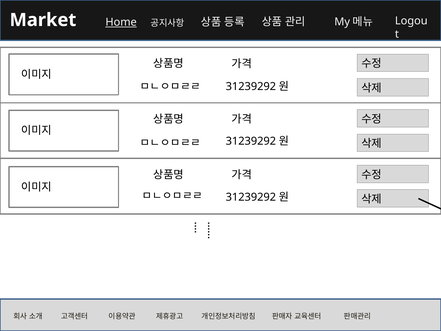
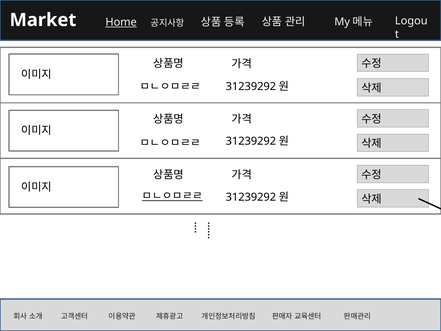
ㅁㄴㅇㅁㄹㄹ underline: none -> present (172, 196)
